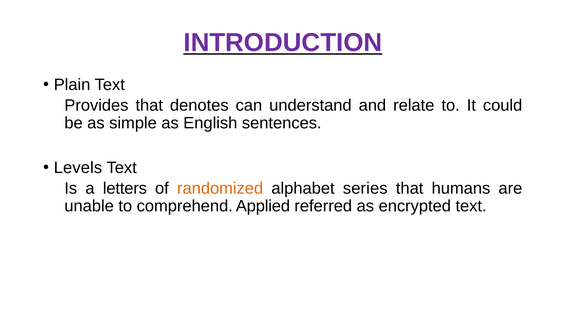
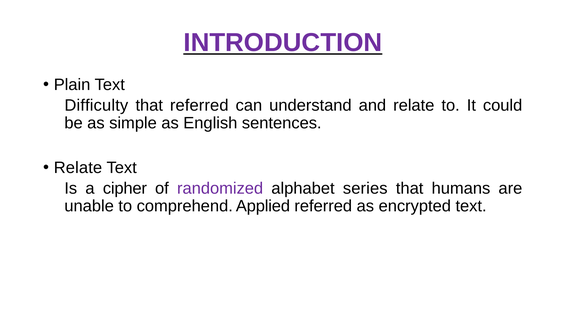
Provides: Provides -> Difficulty (96, 105)
that denotes: denotes -> referred (199, 105)
Levels: Levels -> Relate (78, 168)
letters: letters -> cipher (125, 189)
randomized colour: orange -> purple (220, 189)
